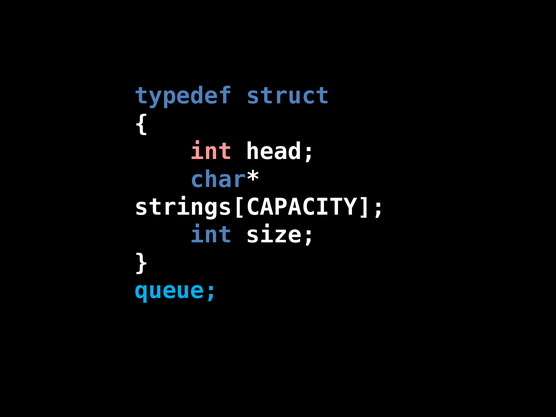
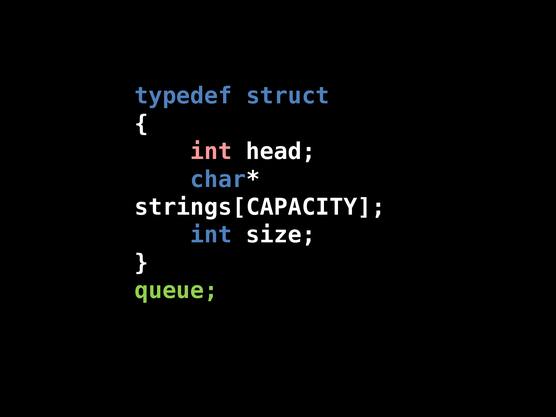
queue colour: light blue -> light green (176, 291)
